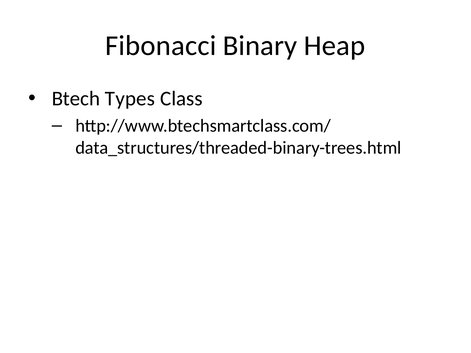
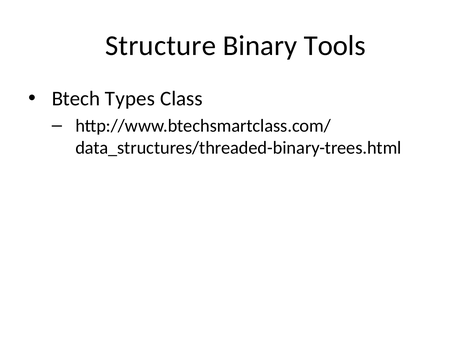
Fibonacci: Fibonacci -> Structure (161, 46)
Heap: Heap -> Tools (335, 46)
